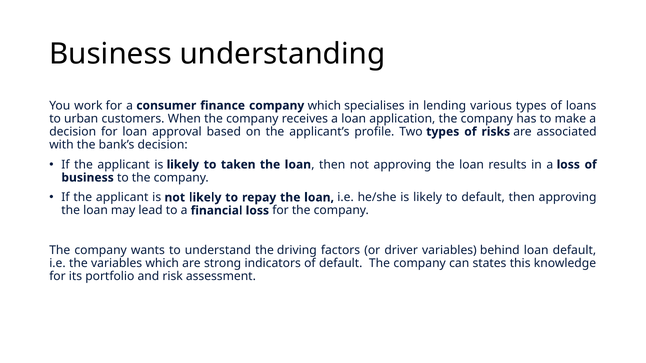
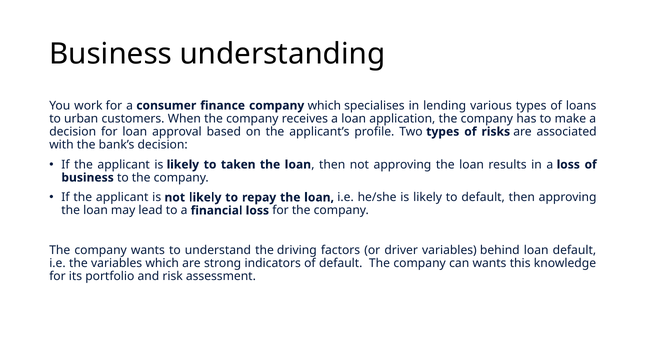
can states: states -> wants (490, 263)
